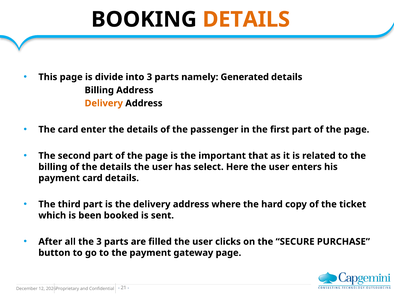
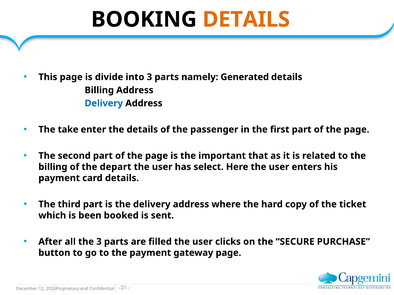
Delivery colour: orange -> blue (104, 103)
The card: card -> take (68, 130)
of the details: details -> depart (116, 167)
